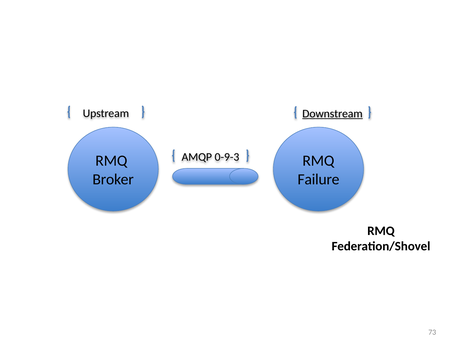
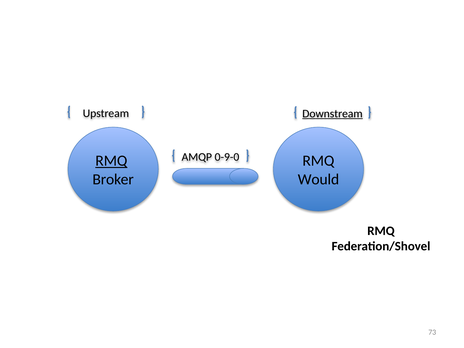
0-9-3: 0-9-3 -> 0-9-0 (227, 157)
RMQ underline: none -> present (111, 161)
Failure: Failure -> Would (318, 179)
